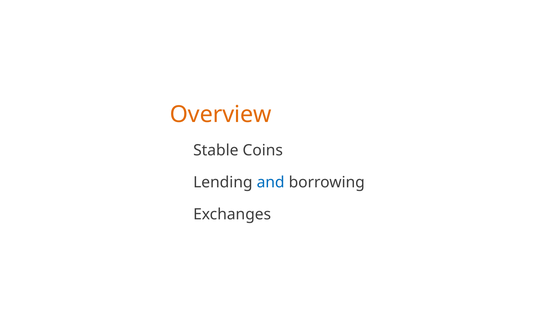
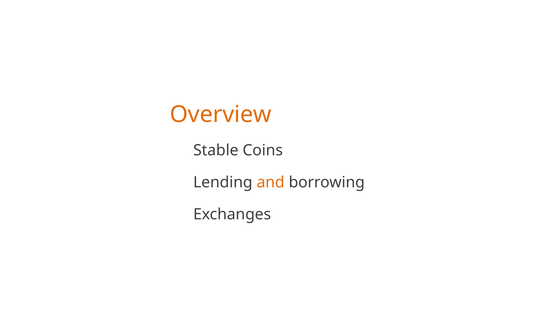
and colour: blue -> orange (271, 182)
